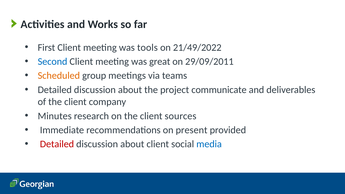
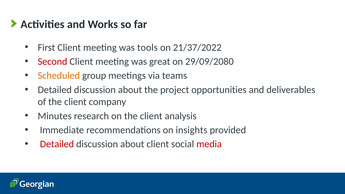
21/49/2022: 21/49/2022 -> 21/37/2022 (197, 47)
Second colour: blue -> red (53, 62)
29/09/2011: 29/09/2011 -> 29/09/2080 (209, 62)
communicate: communicate -> opportunities (219, 90)
sources: sources -> analysis (181, 116)
present: present -> insights (192, 130)
media colour: blue -> red (209, 144)
